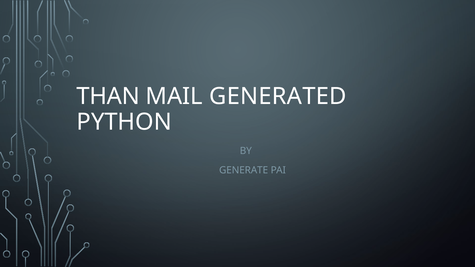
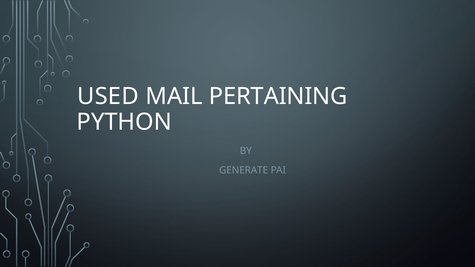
THAN: THAN -> USED (108, 96)
GENERATED: GENERATED -> PERTAINING (278, 96)
